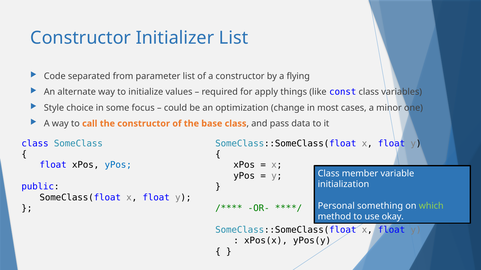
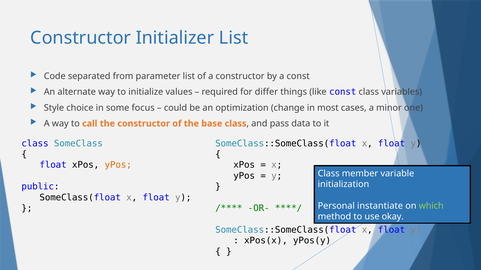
a flying: flying -> const (298, 76)
apply: apply -> differ (266, 92)
yPos colour: blue -> orange (118, 165)
something: something -> instantiate (380, 206)
